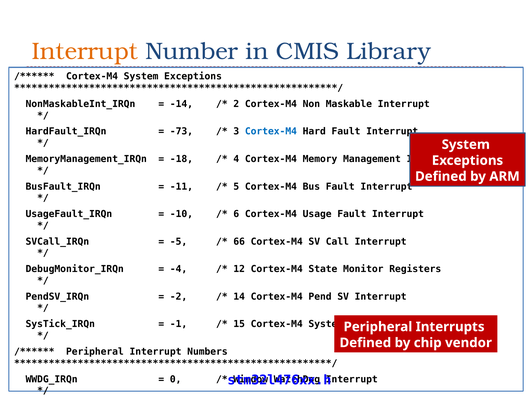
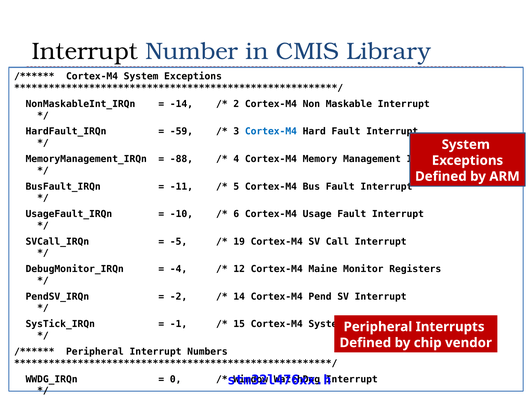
Interrupt colour: orange -> black (85, 51)
-73: -73 -> -59 (181, 131)
-18: -18 -> -88 (181, 159)
66: 66 -> 19 (239, 242)
State: State -> Maine (323, 269)
